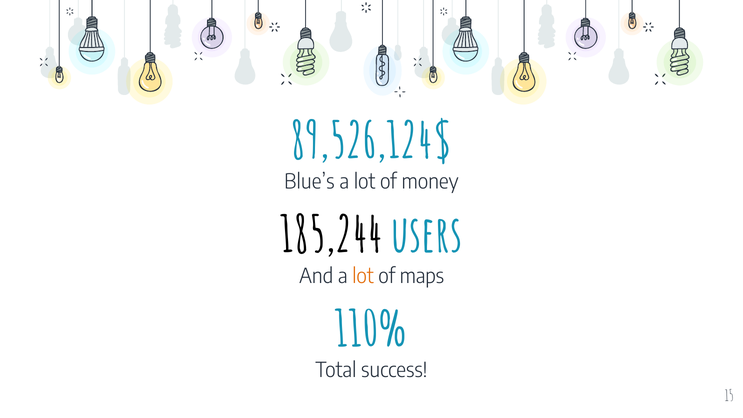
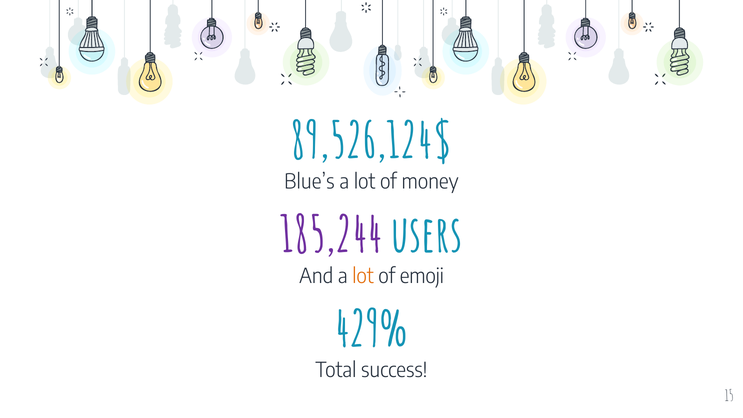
185,244 colour: black -> purple (331, 236)
maps: maps -> emoji (422, 276)
110%: 110% -> 429% (372, 330)
